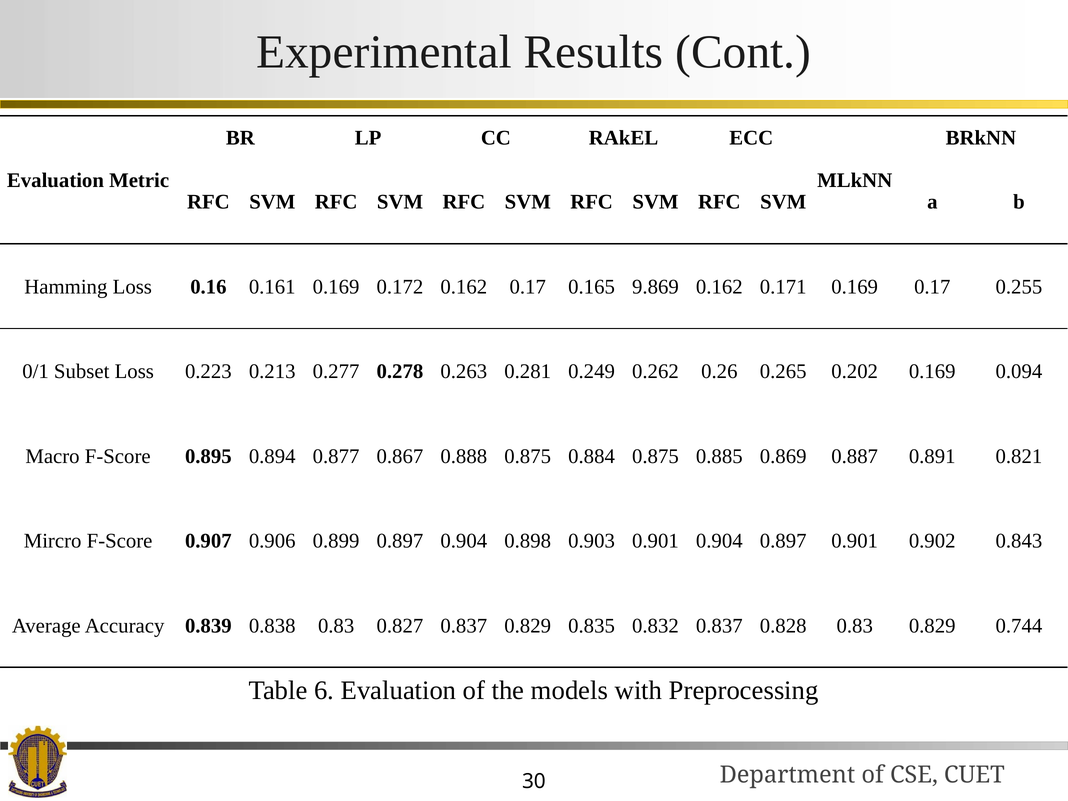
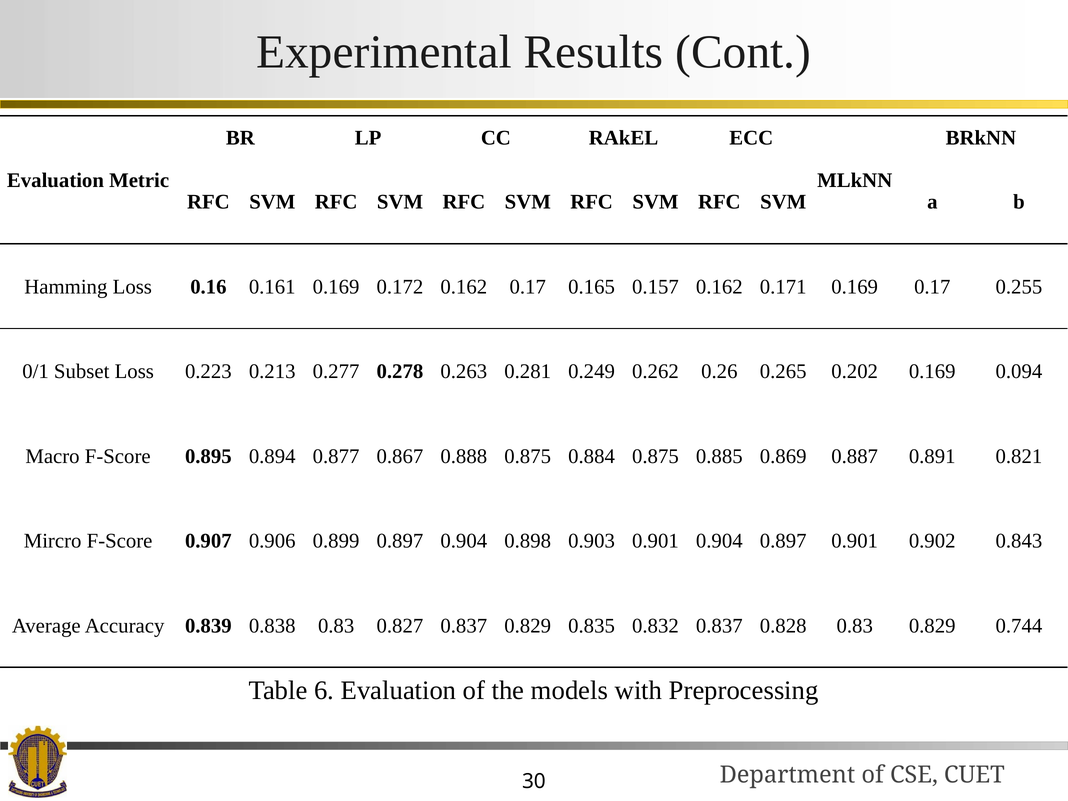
9.869: 9.869 -> 0.157 (655, 287)
